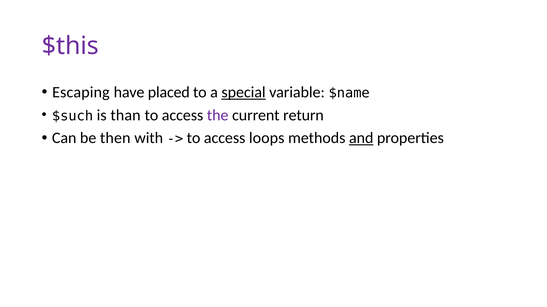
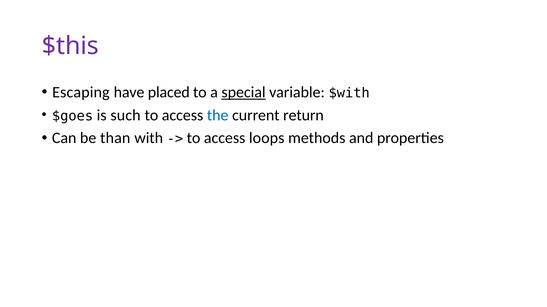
$name: $name -> $with (349, 93)
$such: $such -> $goes (73, 116)
than: than -> such (126, 115)
the colour: purple -> blue (218, 115)
then: then -> than (115, 138)
and underline: present -> none (361, 138)
